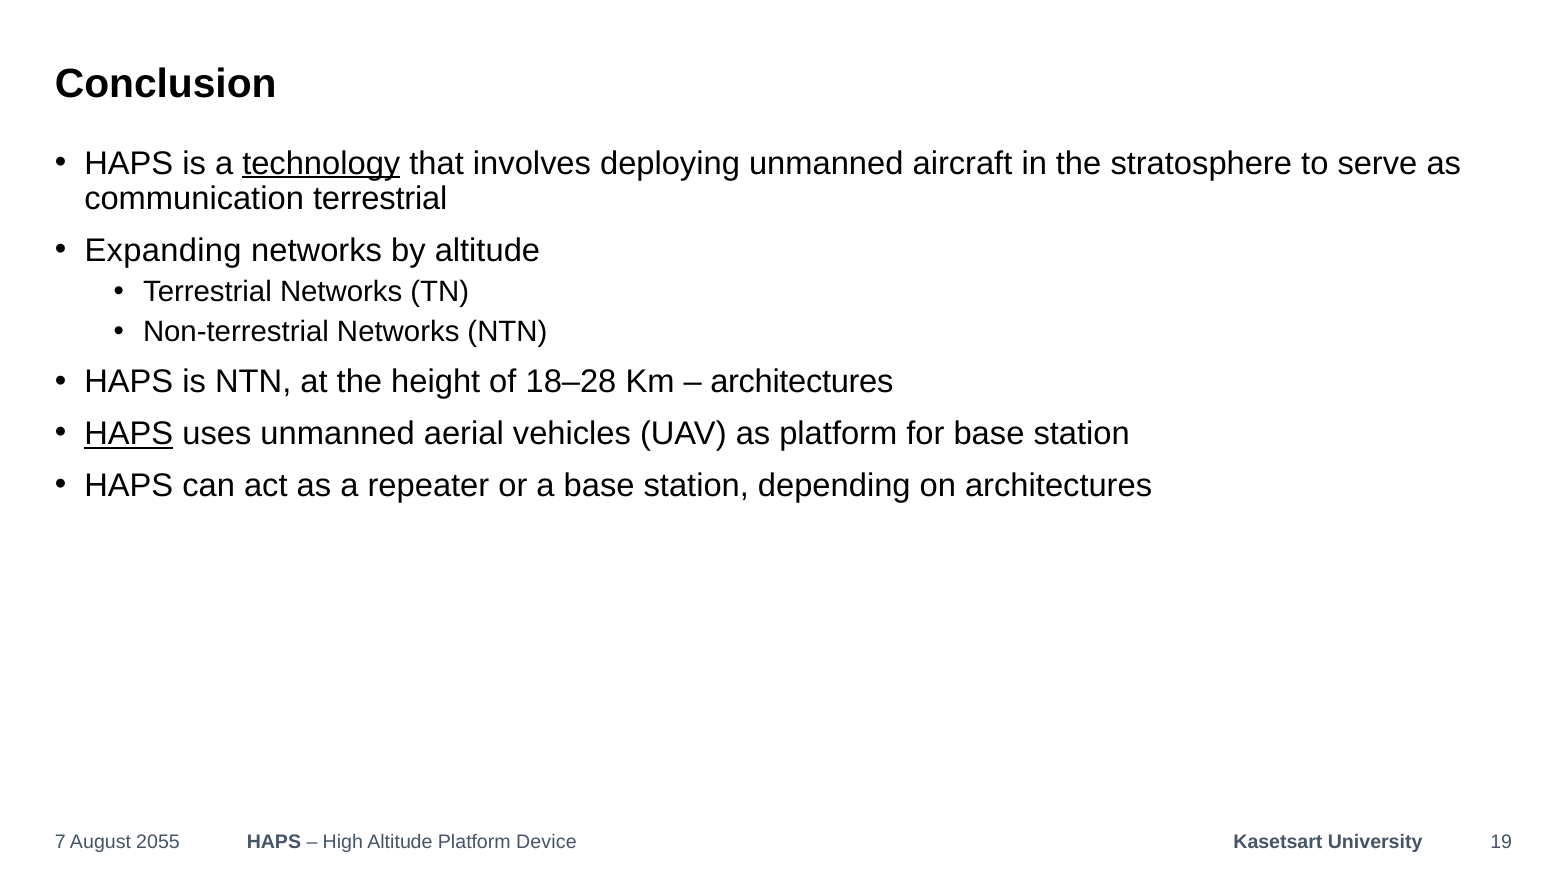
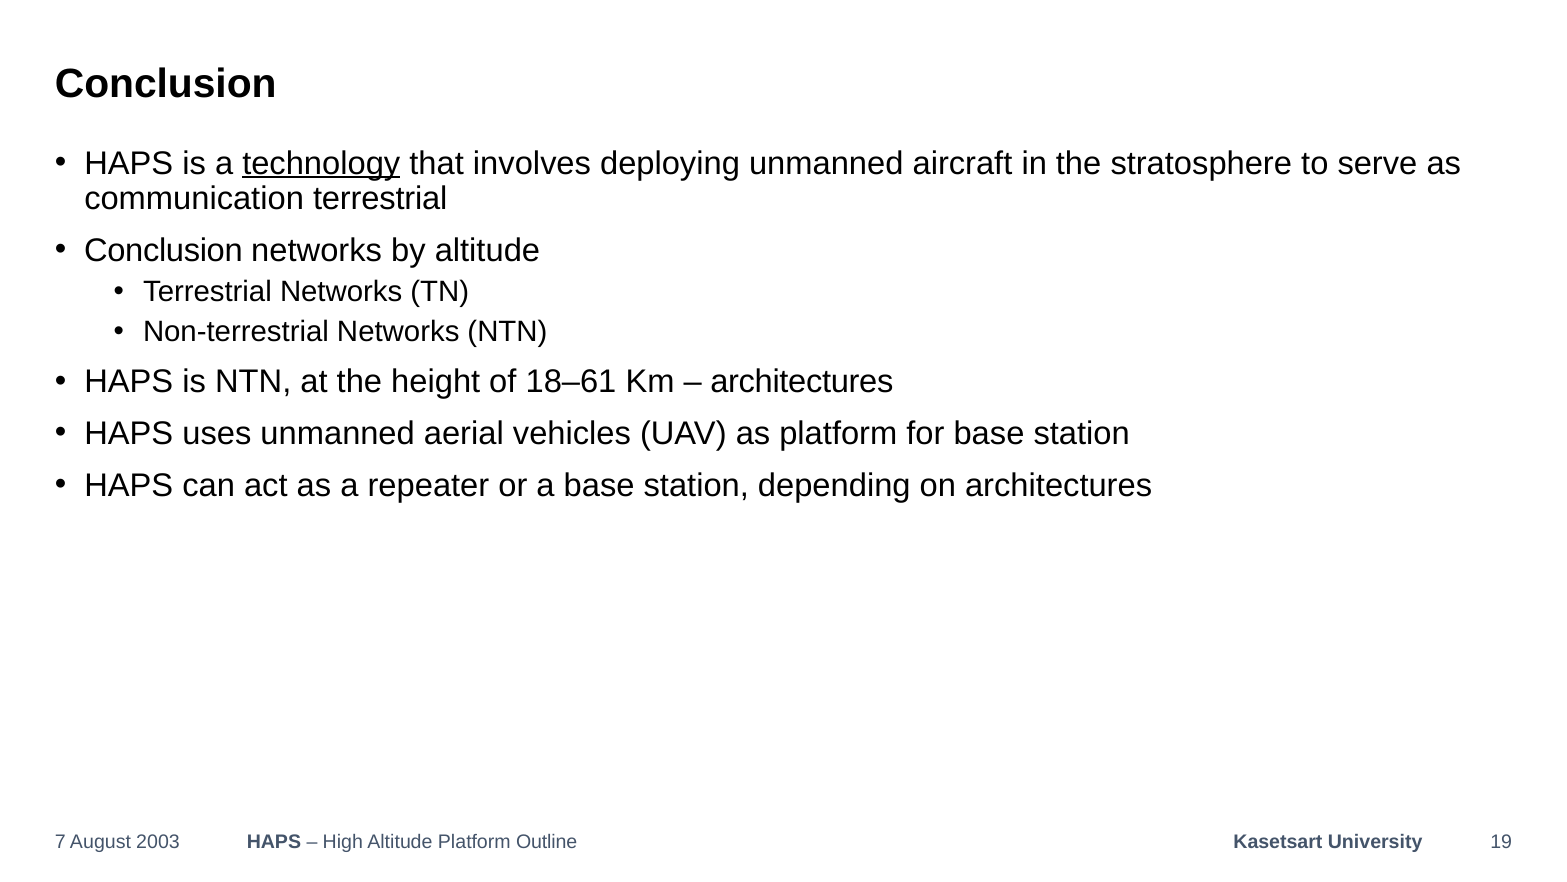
Expanding: Expanding -> Conclusion (163, 250)
18–28: 18–28 -> 18–61 (571, 382)
HAPS underline: present -> none (129, 433)
2055: 2055 -> 2003 (158, 842)
Device: Device -> Outline (547, 842)
